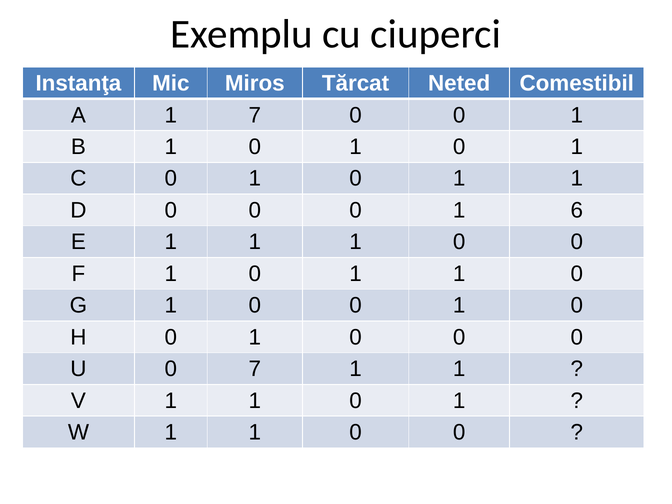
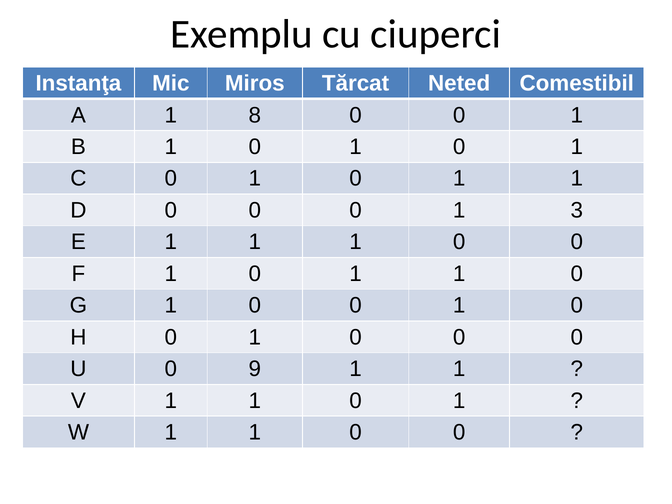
1 7: 7 -> 8 (255, 115)
6: 6 -> 3 (577, 210)
0 7: 7 -> 9 (255, 369)
